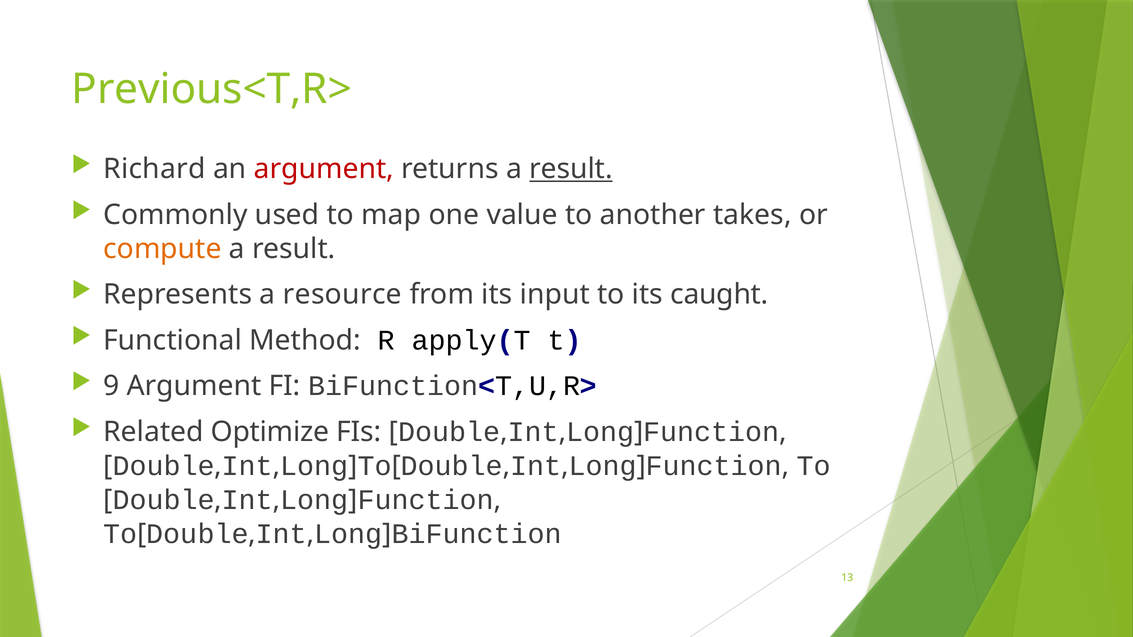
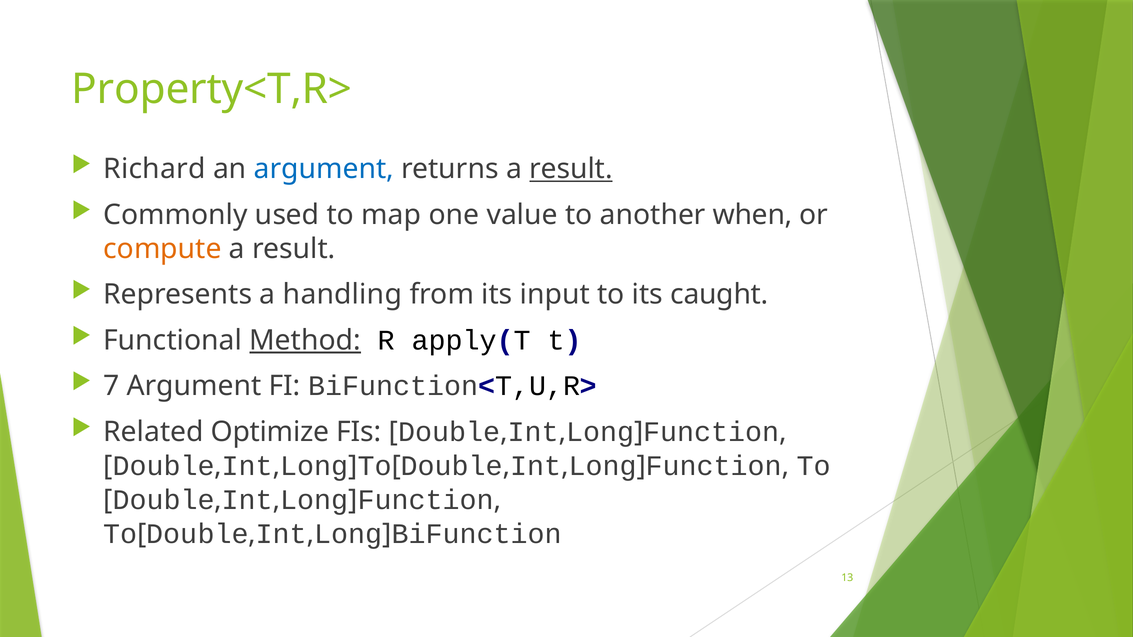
Previous<T,R>: Previous<T,R> -> Property<T,R> (212, 89)
argument colour: red -> blue (324, 169)
takes: takes -> when (753, 215)
resource: resource -> handling (342, 295)
Method underline: none -> present (305, 340)
9: 9 -> 7 (111, 386)
